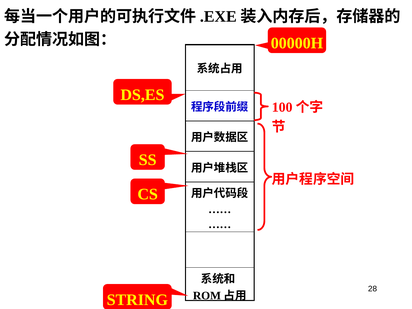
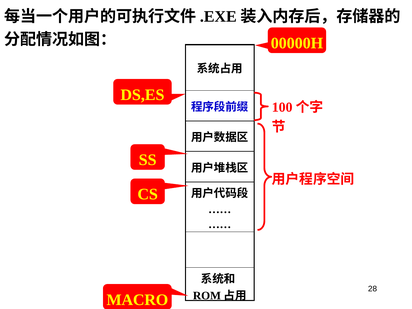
STRING: STRING -> MACRO (137, 300)
